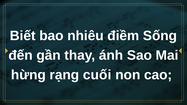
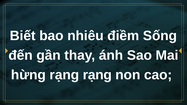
rạng cuối: cuối -> rạng (97, 75)
